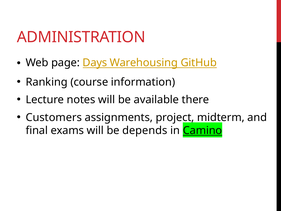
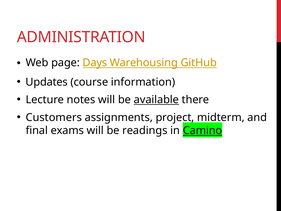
Ranking: Ranking -> Updates (47, 82)
available underline: none -> present (156, 100)
depends: depends -> readings (145, 130)
